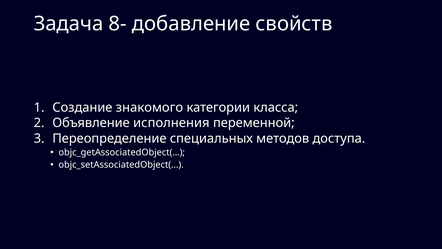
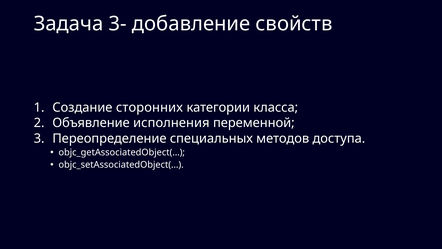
8-: 8- -> 3- (118, 24)
знакомого: знакомого -> сторонних (149, 107)
